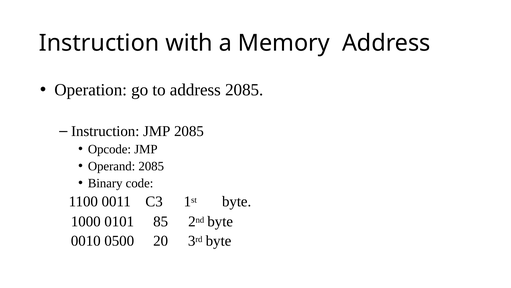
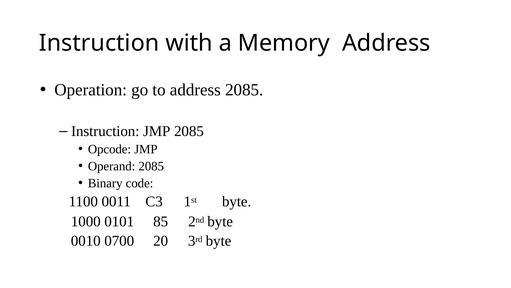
0500: 0500 -> 0700 (119, 241)
